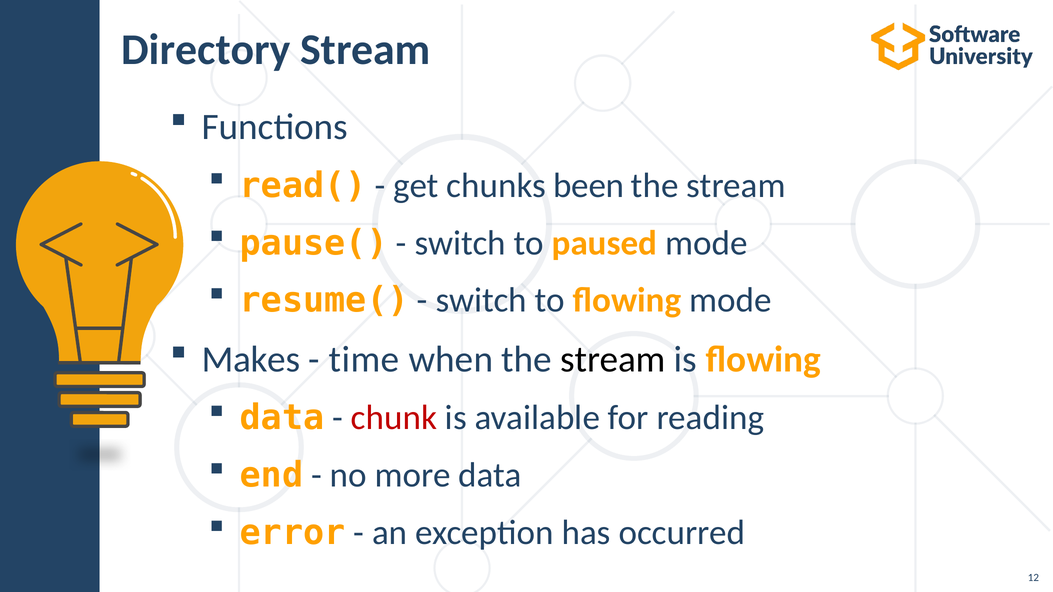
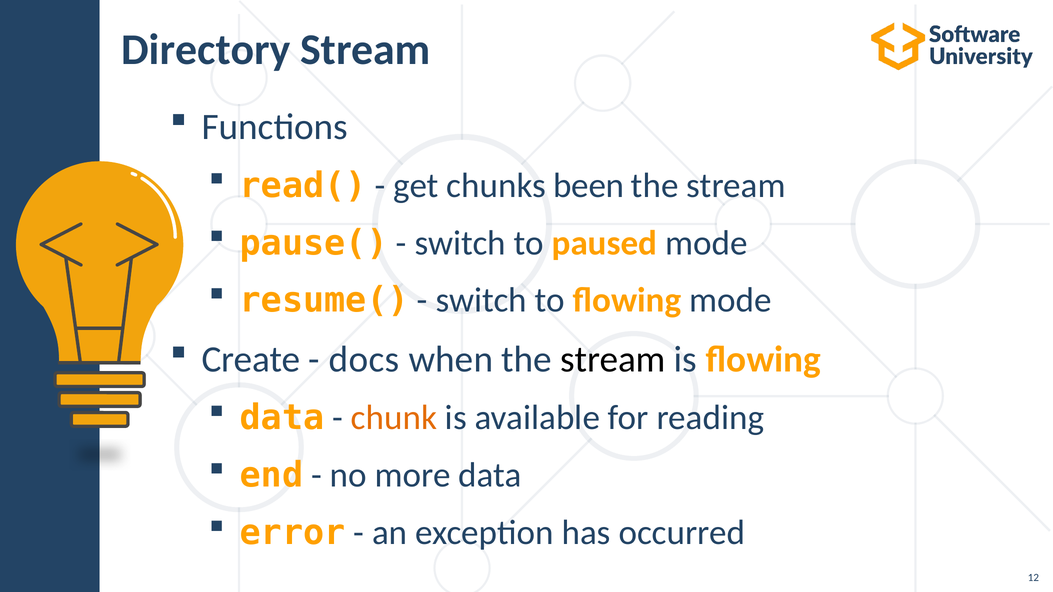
Makes: Makes -> Create (251, 359)
time: time -> docs (364, 359)
chunk colour: red -> orange (394, 418)
